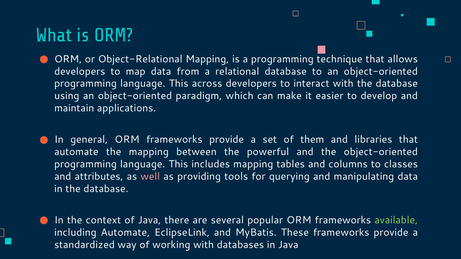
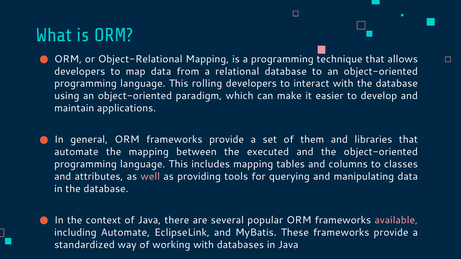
across: across -> rolling (207, 84)
powerful: powerful -> executed (268, 152)
available colour: light green -> pink (396, 220)
